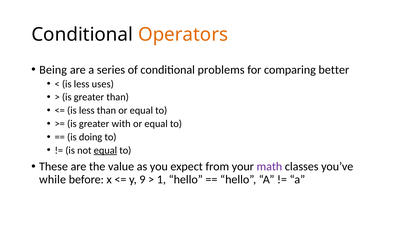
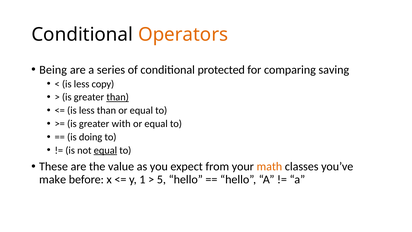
problems: problems -> protected (221, 70)
better: better -> saving (334, 70)
uses: uses -> copy (103, 84)
than underline: none -> present (118, 97)
math colour: purple -> orange (269, 166)
while: while -> make (53, 179)
9: 9 -> 1 (142, 179)
1: 1 -> 5 (161, 179)
